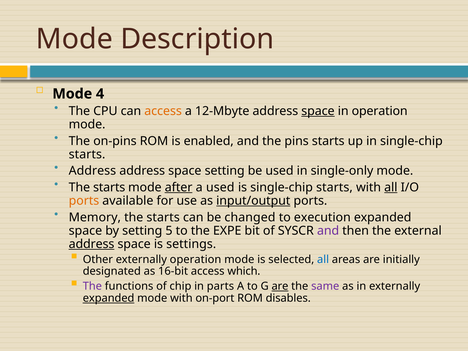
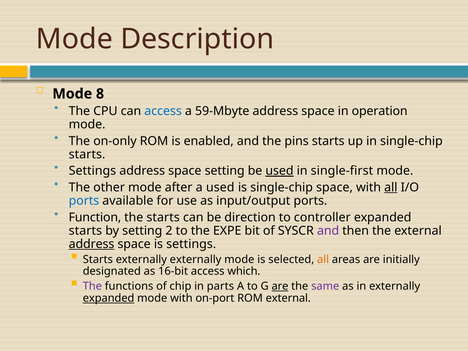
4: 4 -> 8 (100, 94)
access colour: orange -> blue (163, 111)
12-Mbyte: 12-Mbyte -> 59-Mbyte (222, 111)
space underline: present -> none (318, 111)
on-pins: on-pins -> on-only (115, 141)
Address: Address -> Settings (92, 171)
used underline: none -> present (279, 171)
single-only: single-only -> single-first (342, 171)
starts: starts -> other (109, 187)
after underline: present -> none (179, 187)
is single-chip starts: starts -> space (334, 187)
ports colour: orange -> blue (84, 201)
input/output underline: present -> none (253, 201)
Memory: Memory -> Function (95, 217)
changed: changed -> direction (250, 217)
execution: execution -> controller (322, 217)
space: space -> starts (85, 231)
5: 5 -> 2 (169, 231)
Other: Other -> Starts (98, 259)
externally operation: operation -> externally (196, 259)
all colour: blue -> orange (323, 259)
ROM disables: disables -> external (288, 298)
